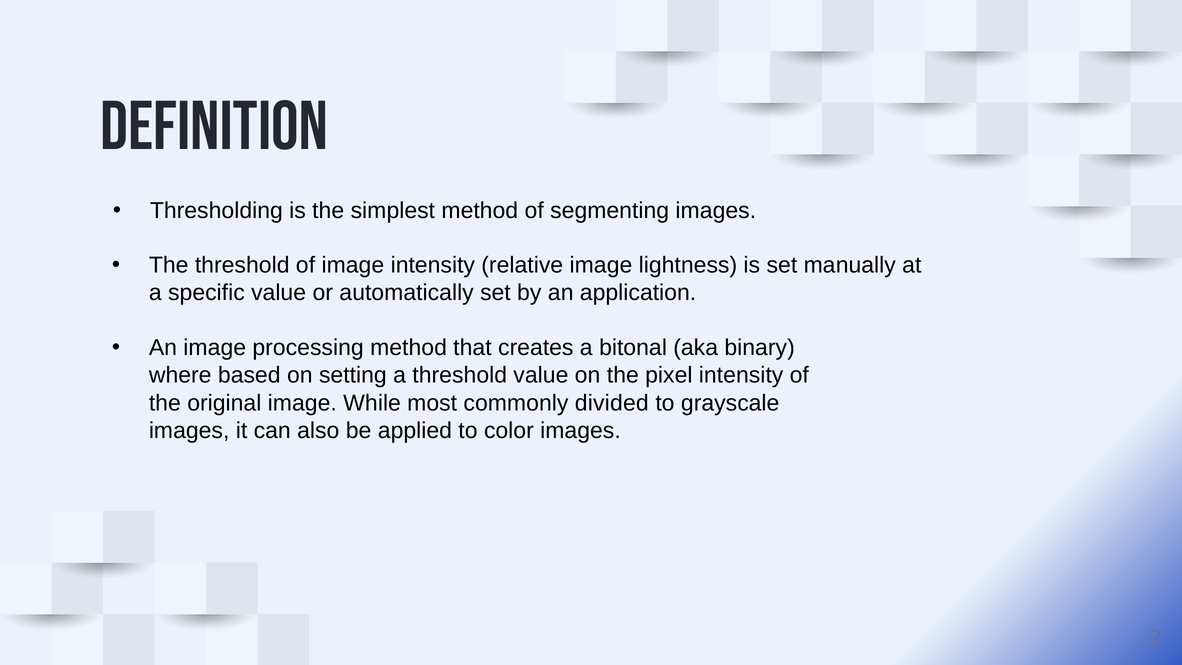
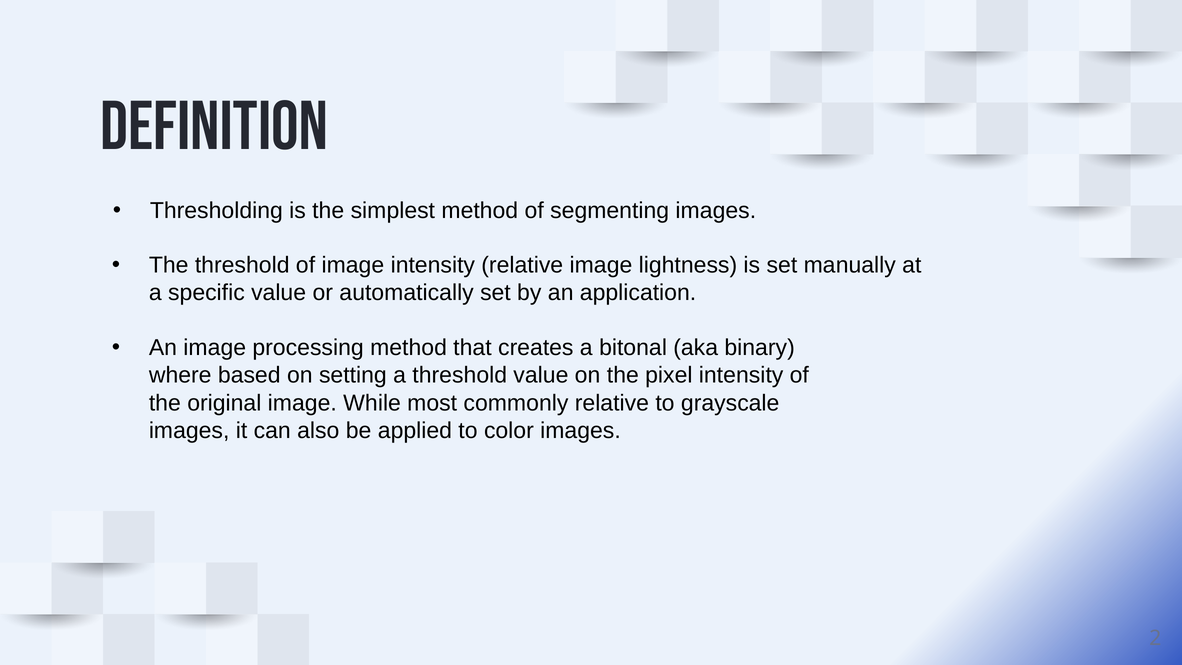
commonly divided: divided -> relative (612, 403)
